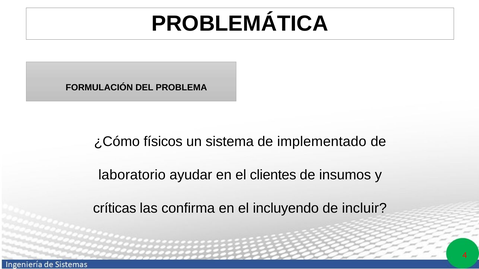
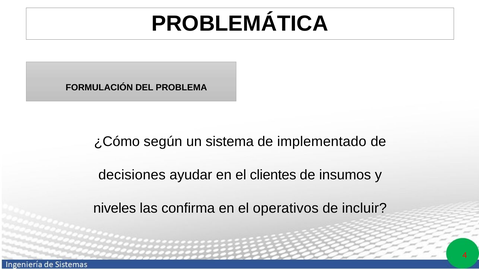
físicos: físicos -> según (163, 142)
laboratorio: laboratorio -> decisiones (132, 175)
críticas: críticas -> niveles (115, 209)
incluyendo: incluyendo -> operativos (286, 209)
